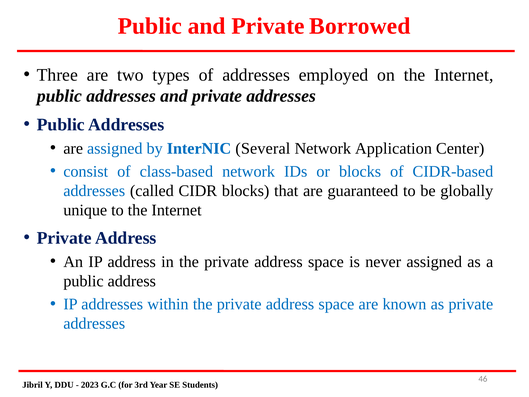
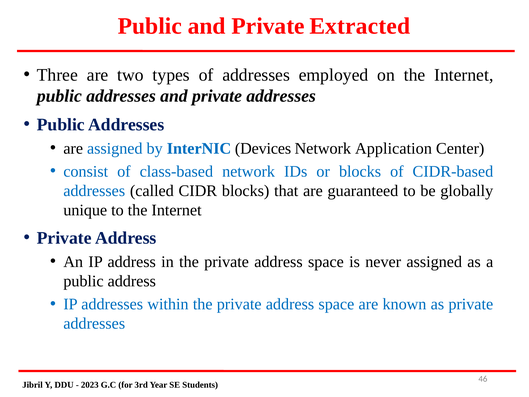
Borrowed: Borrowed -> Extracted (360, 26)
Several: Several -> Devices (263, 148)
